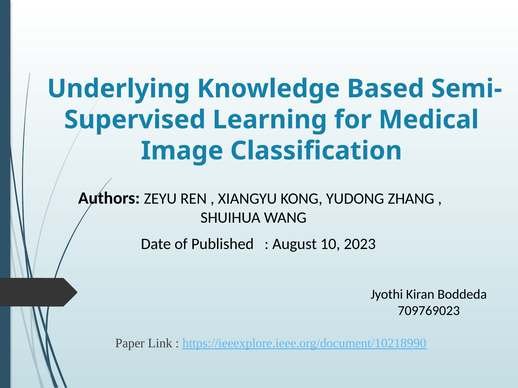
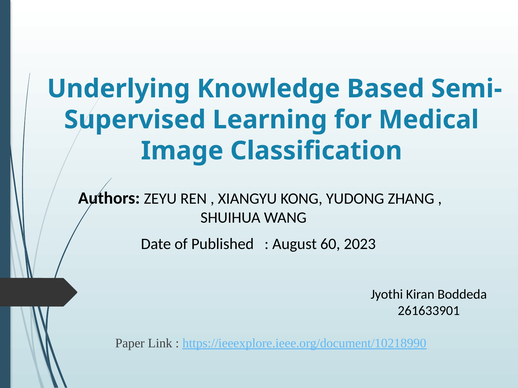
10: 10 -> 60 (330, 244)
709769023: 709769023 -> 261633901 (429, 311)
